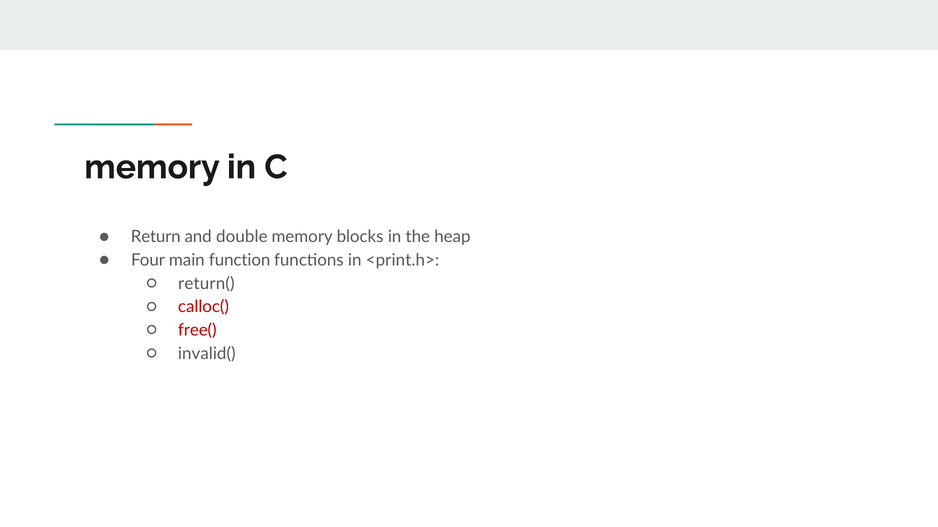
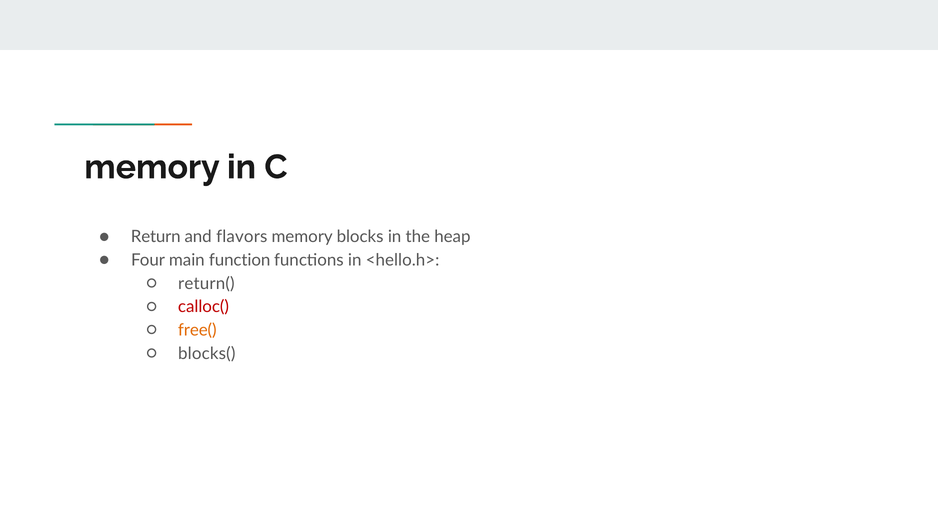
double: double -> flavors (242, 237)
<print.h>: <print.h> -> <hello.h> (403, 260)
free( colour: red -> orange (197, 331)
invalid(: invalid( -> blocks( (207, 354)
